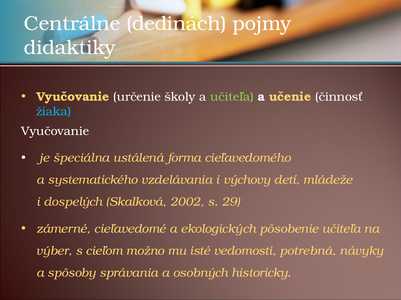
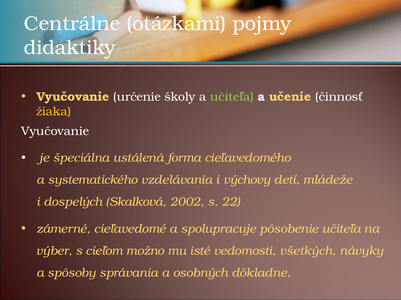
dedinách: dedinách -> otázkami (176, 24)
žiaka colour: light blue -> yellow (54, 112)
29: 29 -> 22 (231, 202)
ekologických: ekologických -> spolupracuje (218, 229)
potrebná: potrebná -> všetkých (308, 251)
historicky: historicky -> dôkladne (261, 273)
